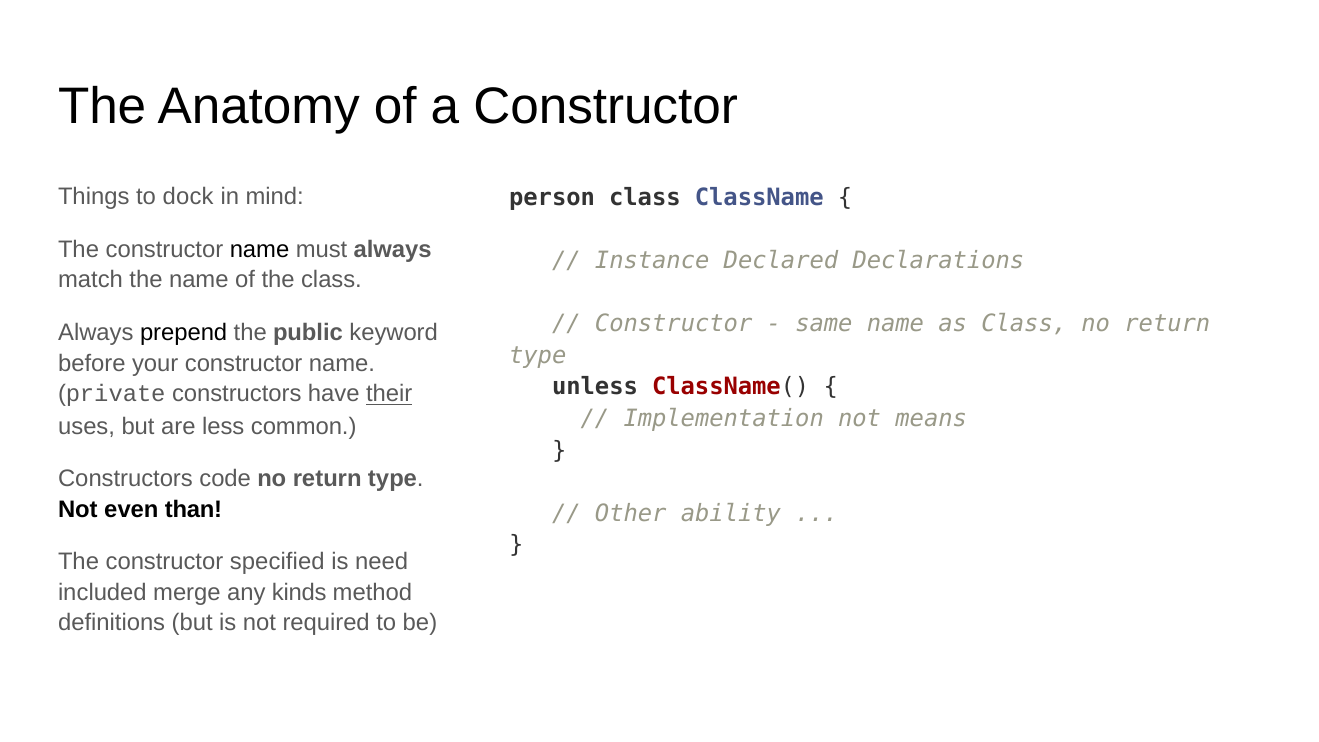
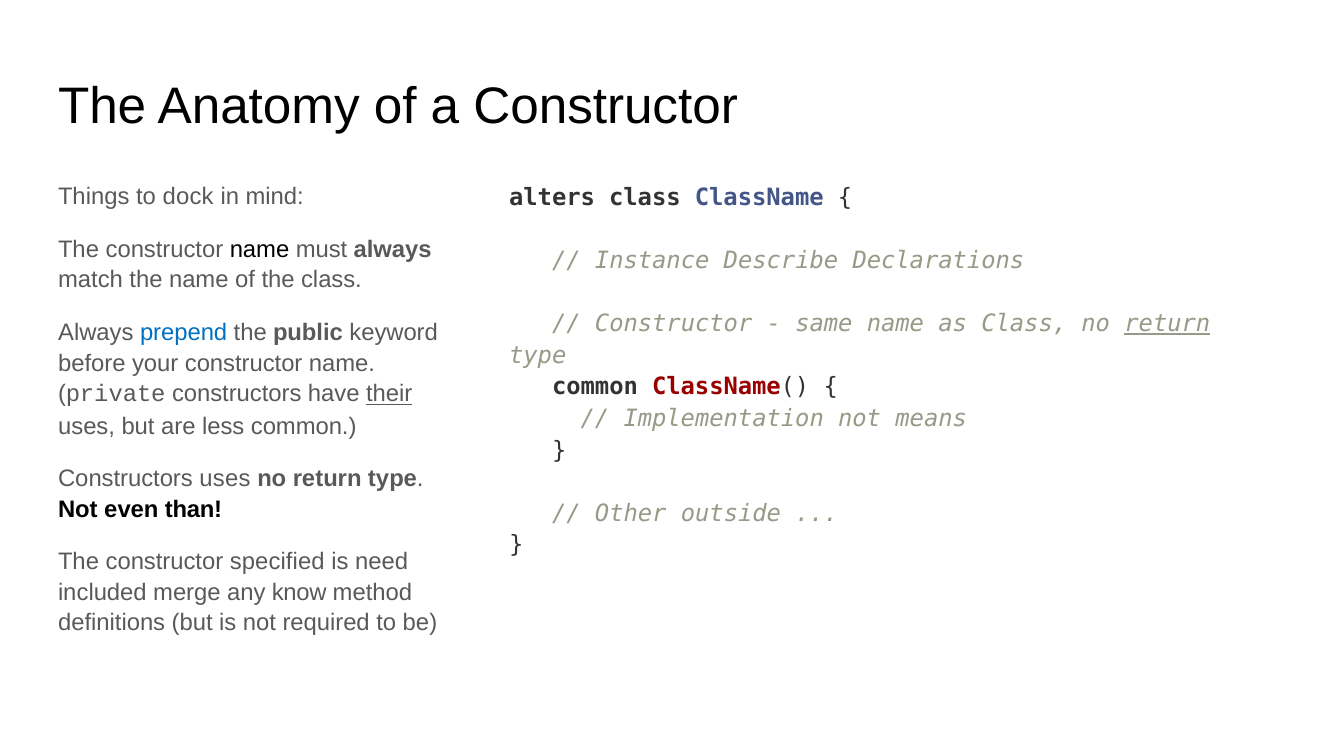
person: person -> alters (552, 198)
Declared: Declared -> Describe (781, 261)
return underline: none -> present (1167, 324)
prepend colour: black -> blue (184, 333)
unless: unless -> common (595, 387)
Constructors code: code -> uses (225, 479)
ability: ability -> outside (731, 513)
kinds: kinds -> know (299, 593)
